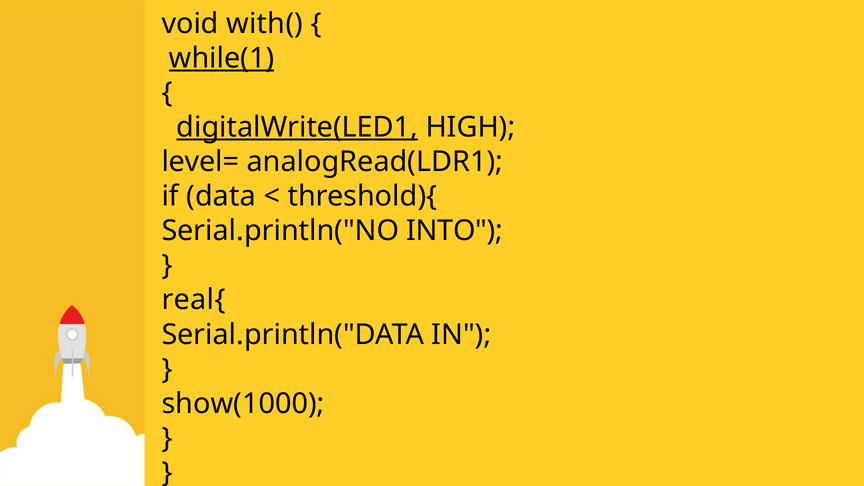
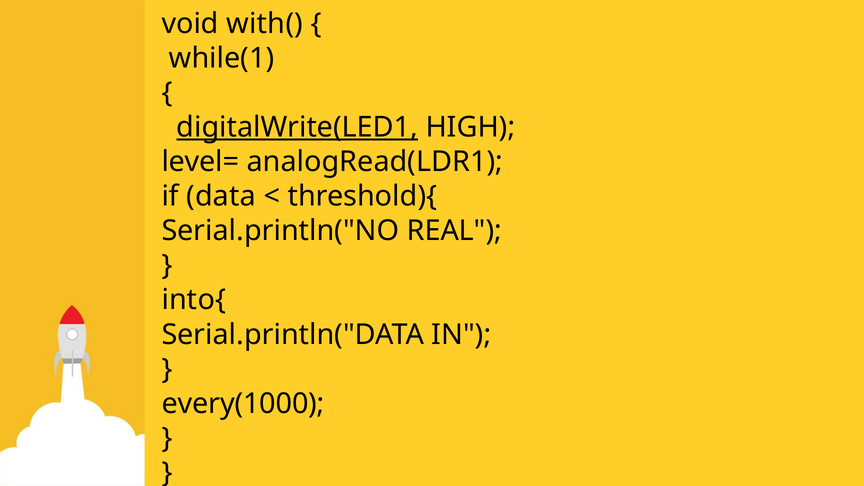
while(1 underline: present -> none (222, 58)
INTO: INTO -> REAL (454, 231)
real{: real{ -> into{ (194, 300)
show(1000: show(1000 -> every(1000 (243, 404)
